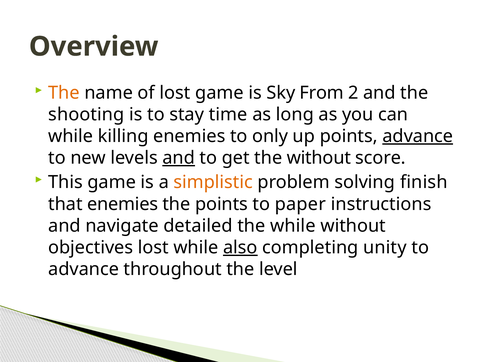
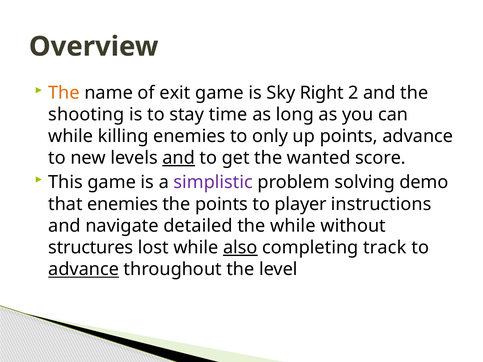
of lost: lost -> exit (175, 93)
From: From -> Right (322, 93)
advance underline: present -> none (418, 136)
the without: without -> wanted (319, 158)
simplistic colour: orange -> purple (213, 182)
finish: finish -> demo (424, 182)
paper: paper -> player (301, 204)
objectives: objectives -> structures (91, 248)
unity: unity -> track (385, 248)
advance underline: none -> present (84, 269)
